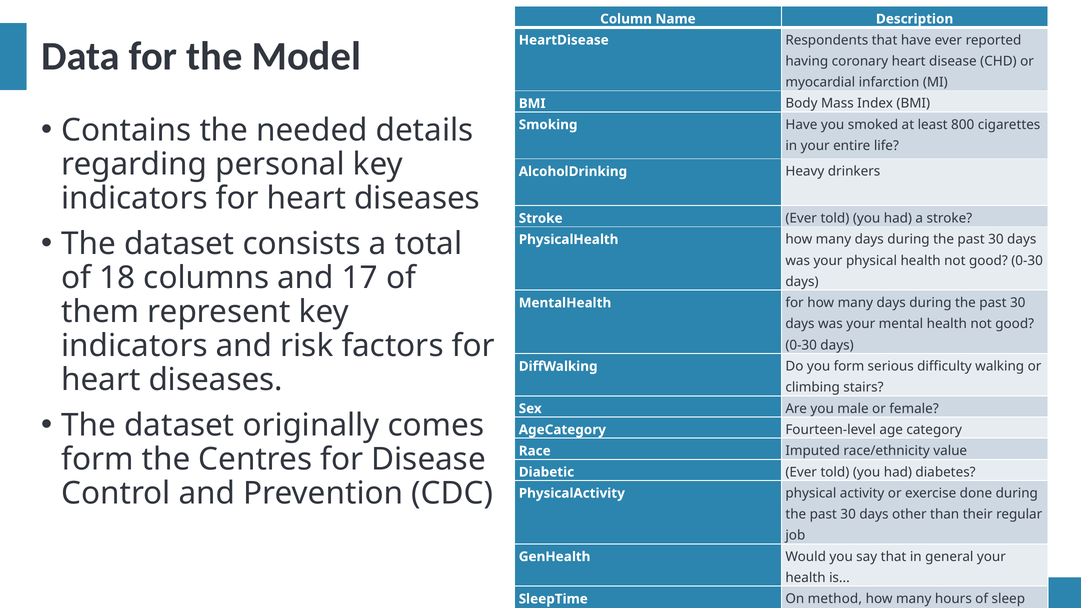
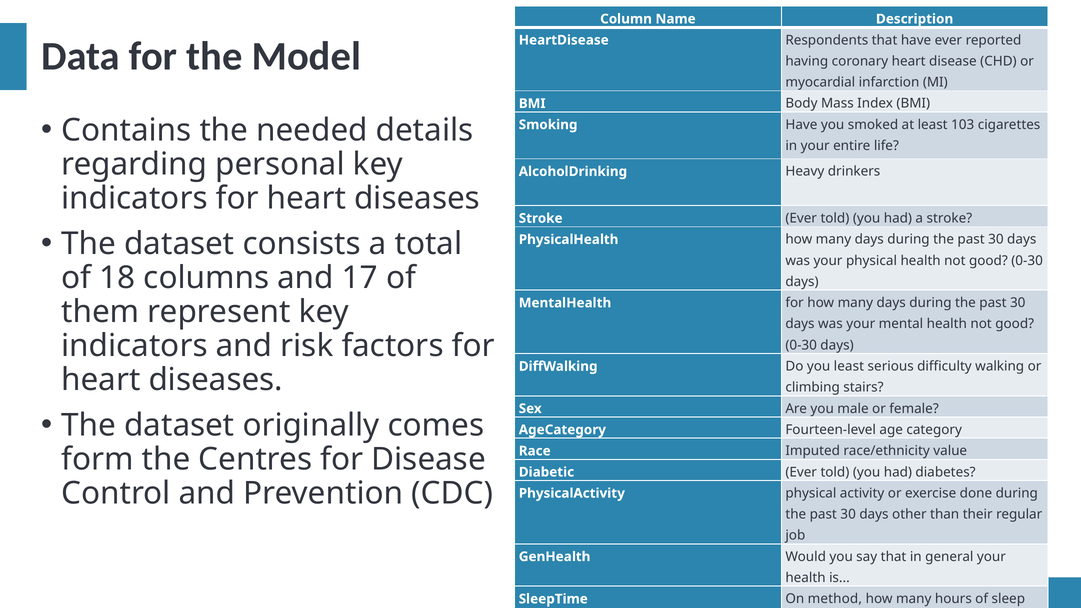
800: 800 -> 103 (963, 125)
you form: form -> least (849, 366)
